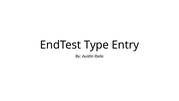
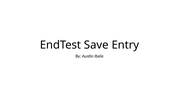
Type: Type -> Save (96, 45)
